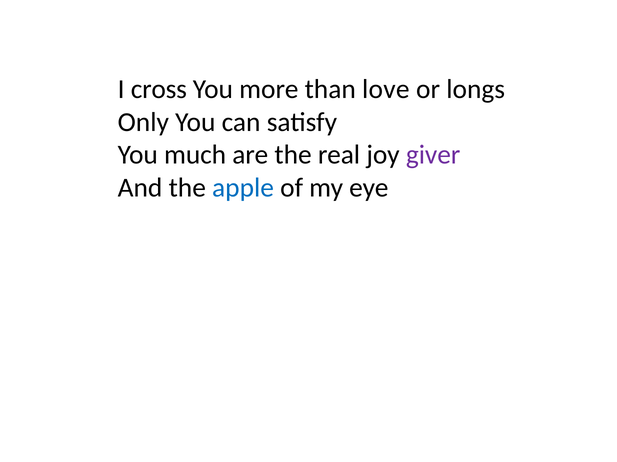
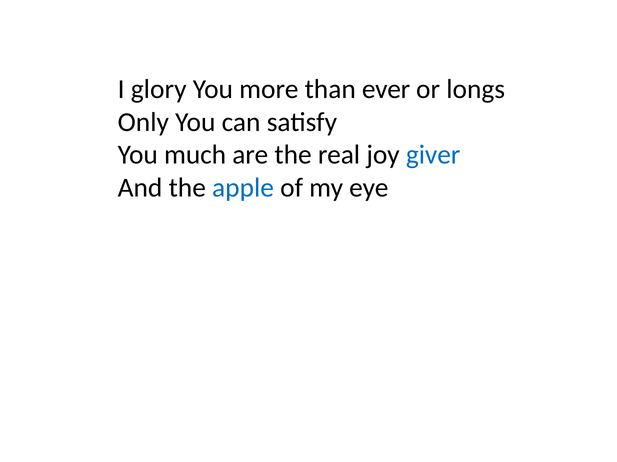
cross: cross -> glory (159, 89)
love: love -> ever (386, 89)
giver colour: purple -> blue (433, 155)
